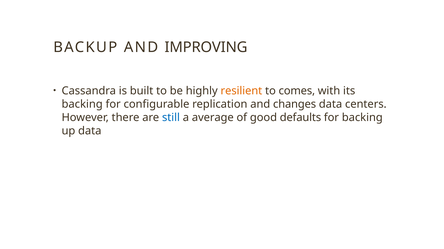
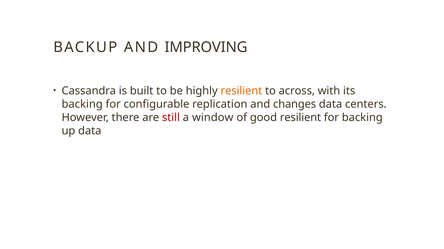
comes: comes -> across (297, 91)
still colour: blue -> red (171, 118)
average: average -> window (213, 118)
good defaults: defaults -> resilient (300, 118)
